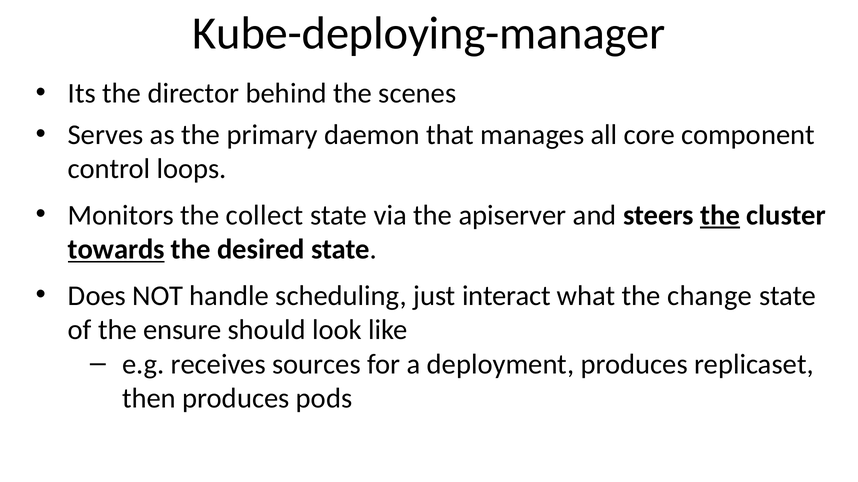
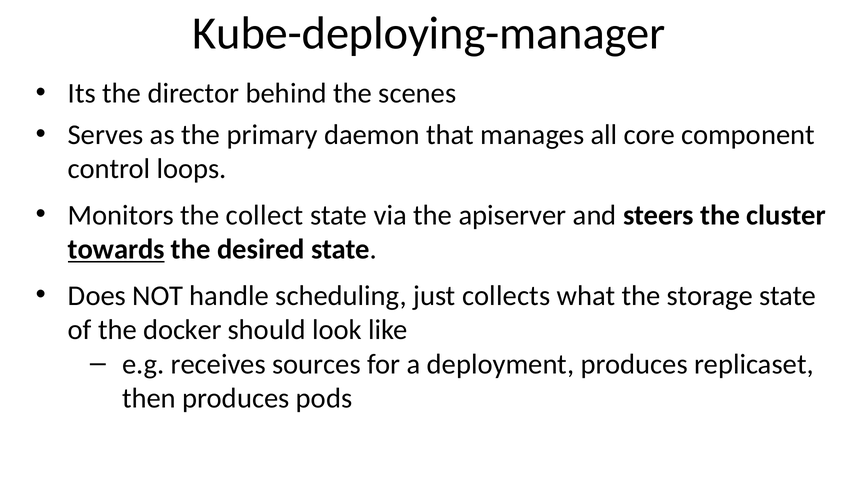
the underline: present -> none (720, 215)
interact: interact -> collects (506, 296)
change: change -> storage (710, 296)
ensure: ensure -> docker (182, 330)
